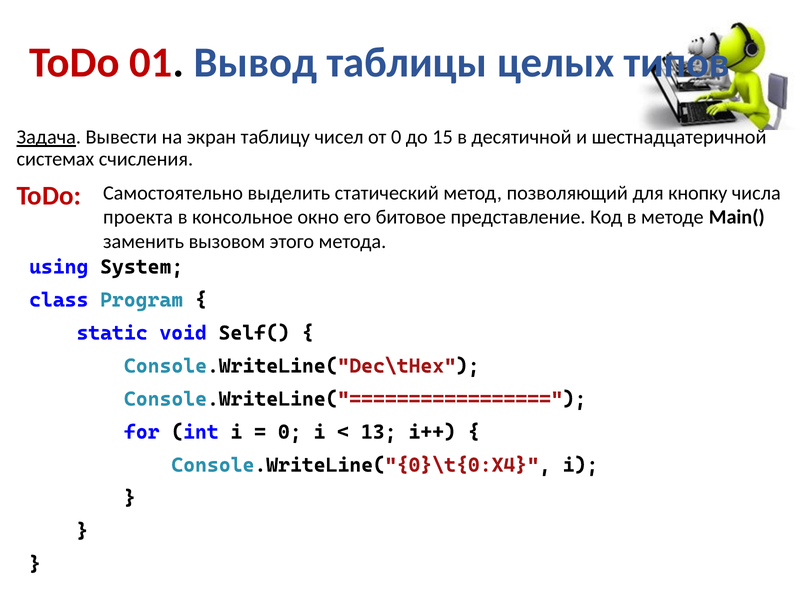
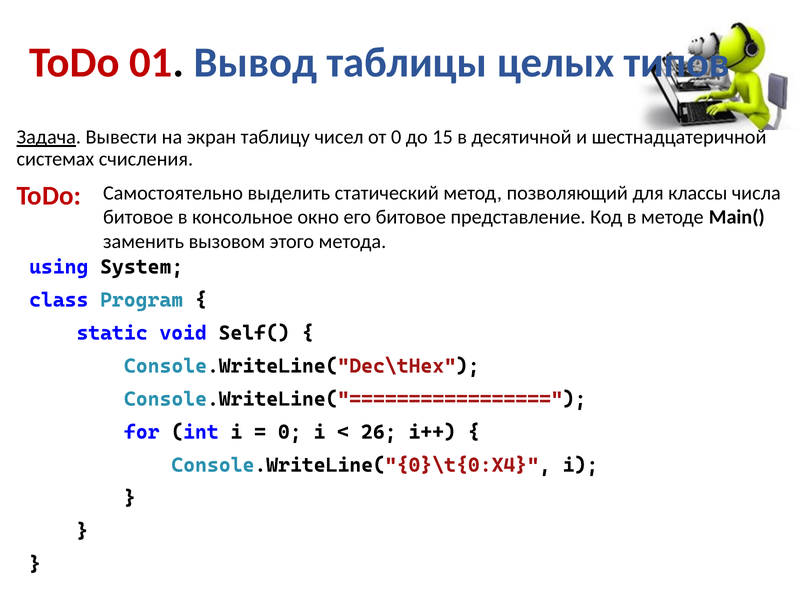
кнопку: кнопку -> классы (698, 193)
проекта: проекта -> битовое (138, 217)
13: 13 -> 26 (379, 432)
